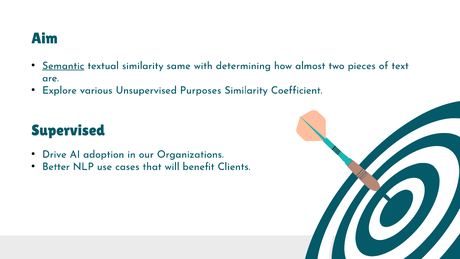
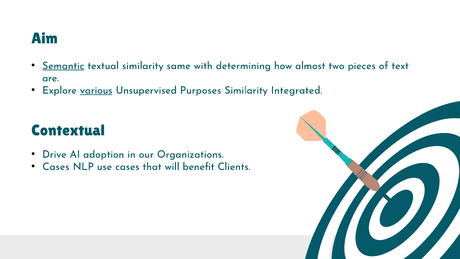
various underline: none -> present (96, 90)
Coefficient: Coefficient -> Integrated (297, 90)
Supervised: Supervised -> Contextual (68, 130)
Better: Better -> Cases (56, 166)
